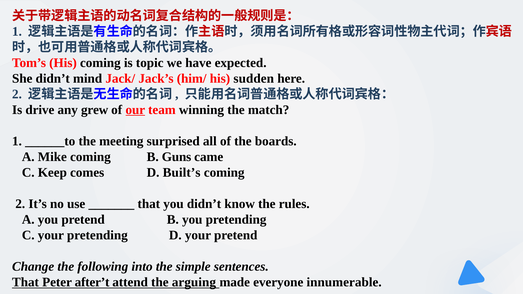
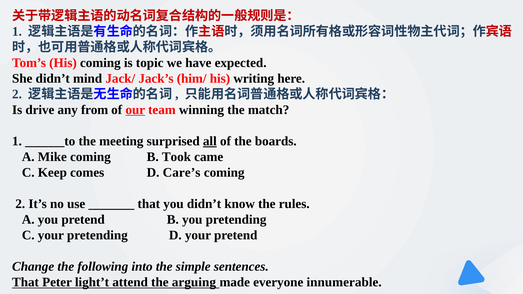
sudden: sudden -> writing (254, 78)
grew: grew -> from (95, 110)
all underline: none -> present (210, 141)
Guns: Guns -> Took (176, 157)
Built’s: Built’s -> Care’s (182, 173)
after’t: after’t -> light’t (92, 282)
